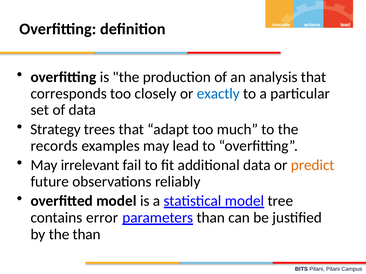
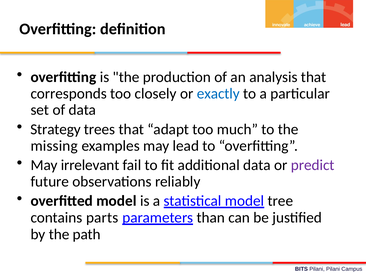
records: records -> missing (54, 146)
predict colour: orange -> purple (313, 165)
error: error -> parts (102, 218)
the than: than -> path (87, 235)
